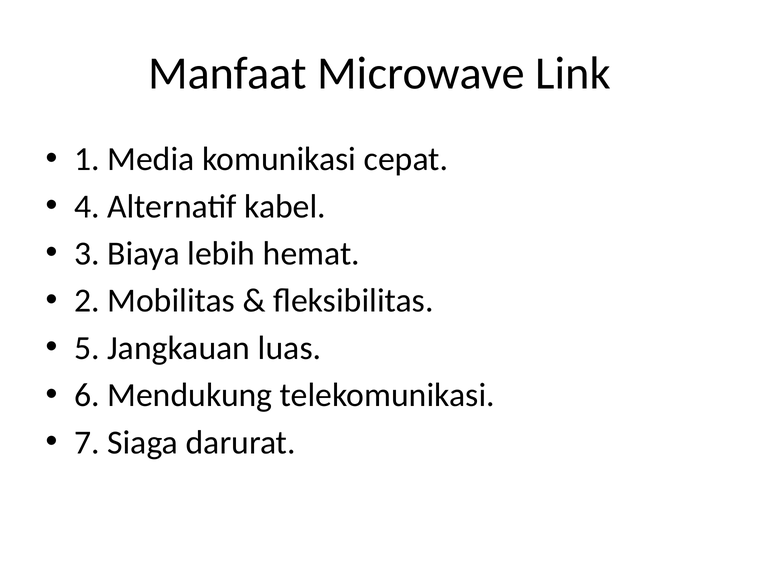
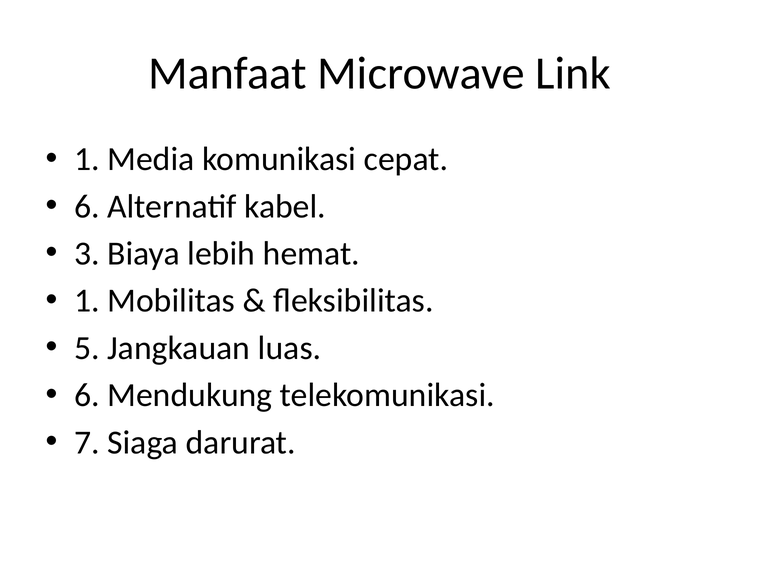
4: 4 -> 6 (87, 206)
2: 2 -> 1 (87, 301)
